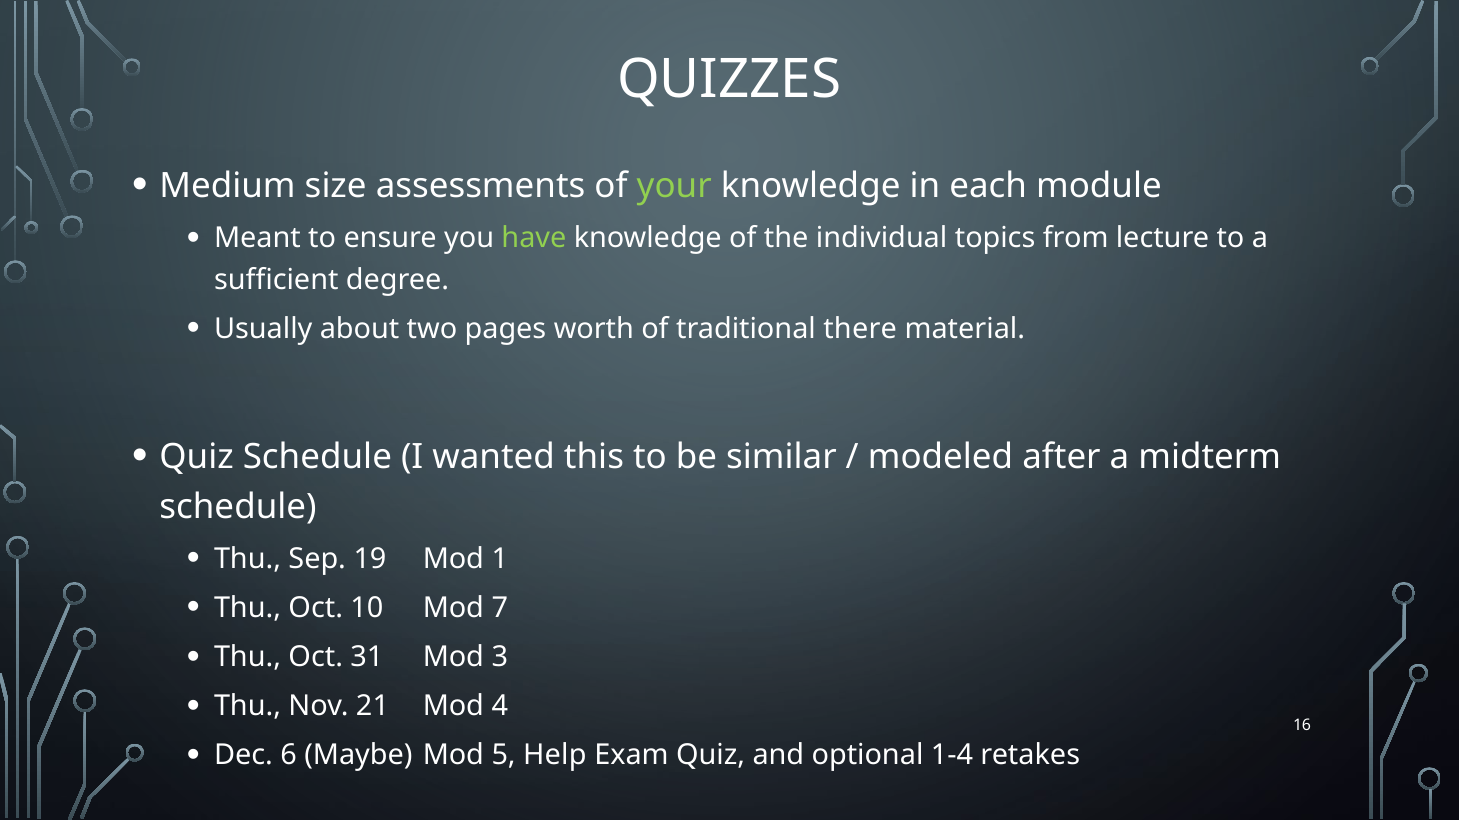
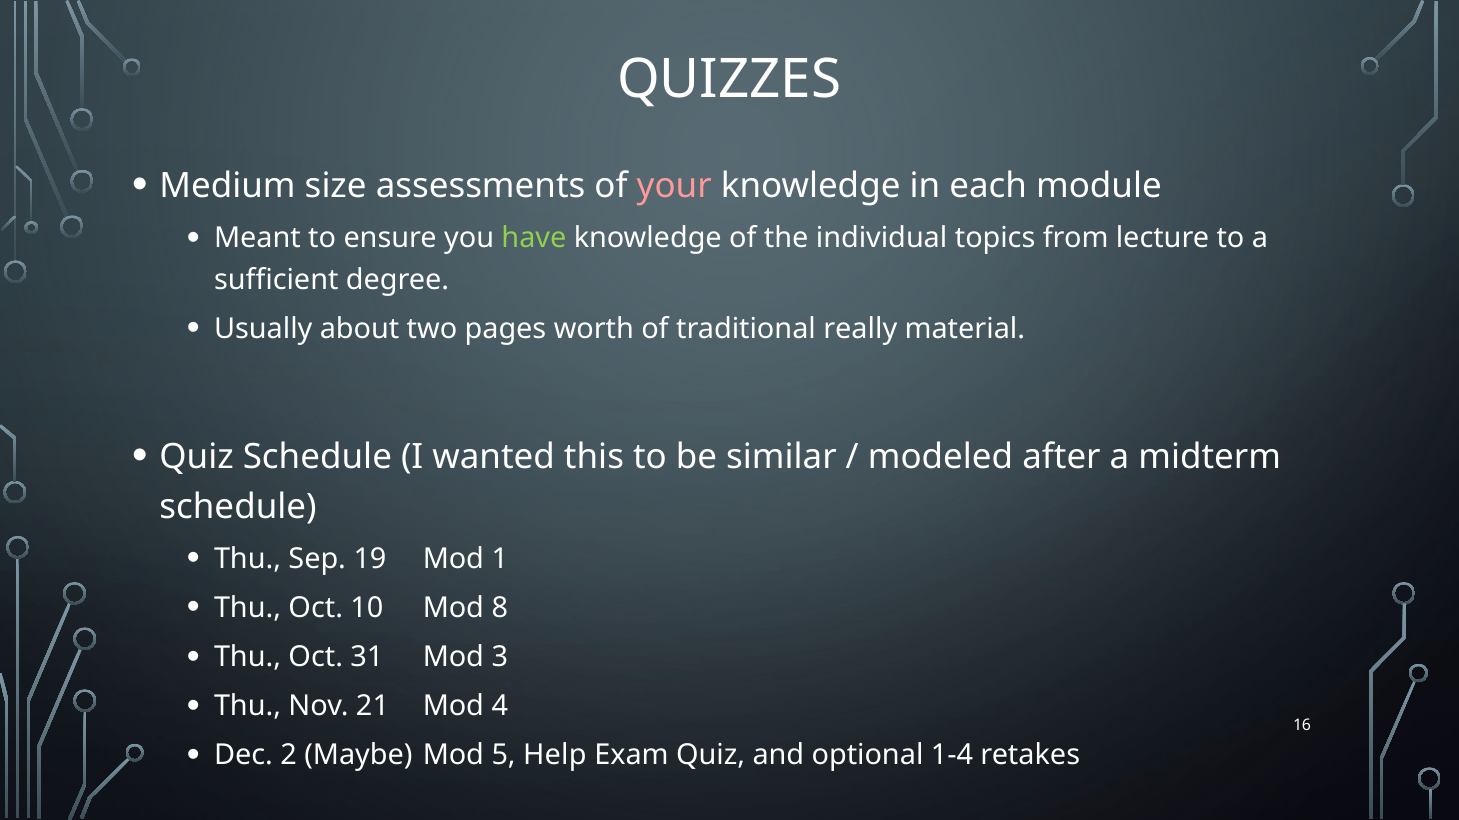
your colour: light green -> pink (674, 186)
there: there -> really (860, 329)
7: 7 -> 8 (500, 609)
6: 6 -> 2 (289, 756)
